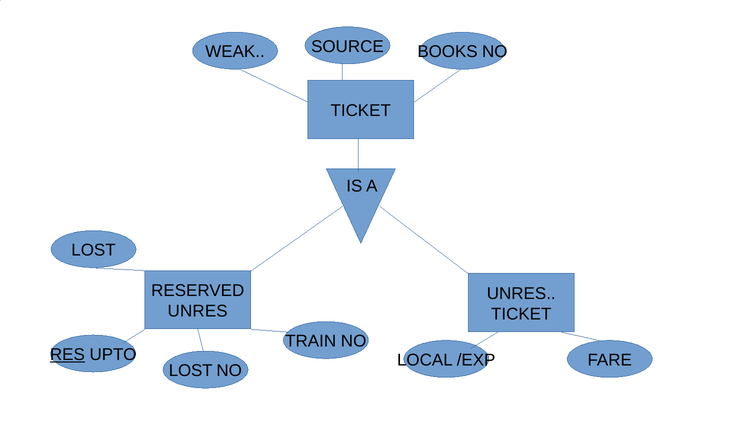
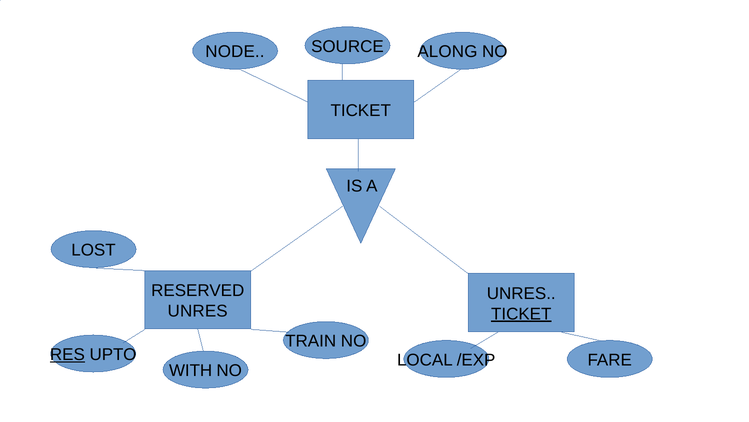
WEAK: WEAK -> NODE (235, 52)
BOOKS: BOOKS -> ALONG (447, 52)
TICKET underline: none -> present (521, 313)
LOST: LOST -> WITH (191, 370)
